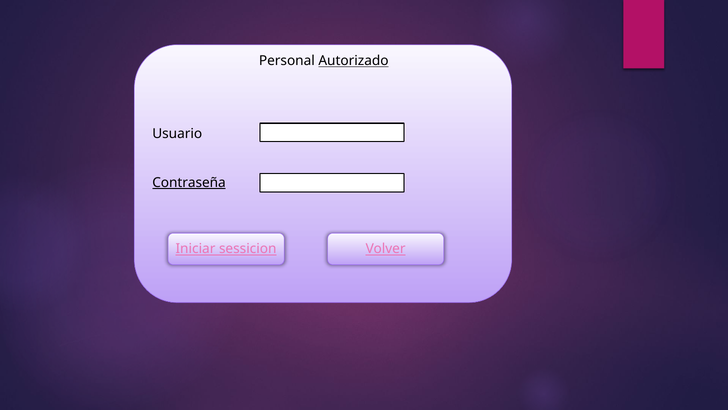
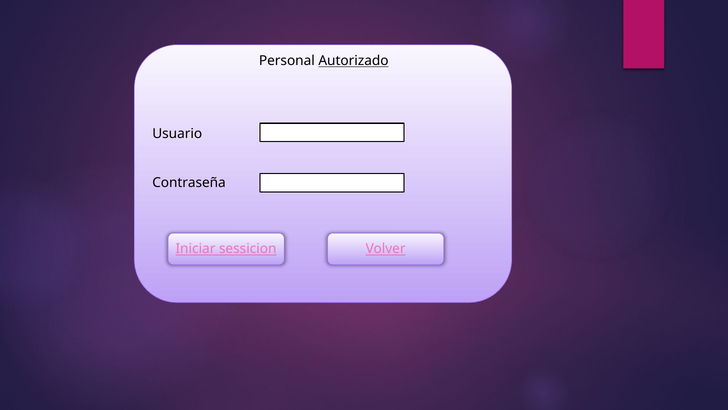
Contraseña underline: present -> none (189, 183)
